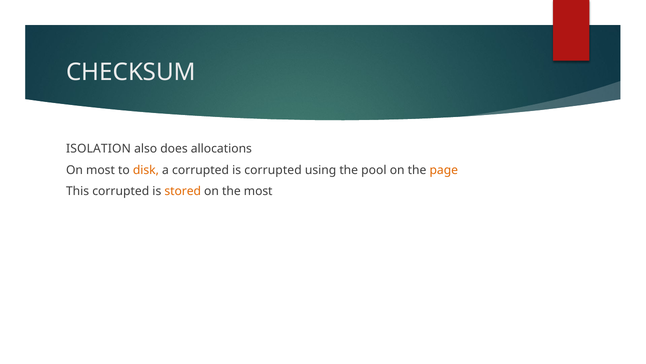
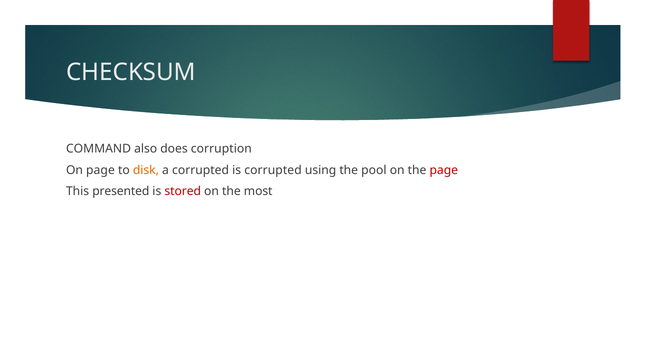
ISOLATION: ISOLATION -> COMMAND (99, 148)
allocations: allocations -> corruption (221, 148)
On most: most -> page (100, 170)
page colour: orange -> red (444, 170)
This corrupted: corrupted -> presented (121, 191)
stored colour: orange -> red (183, 191)
